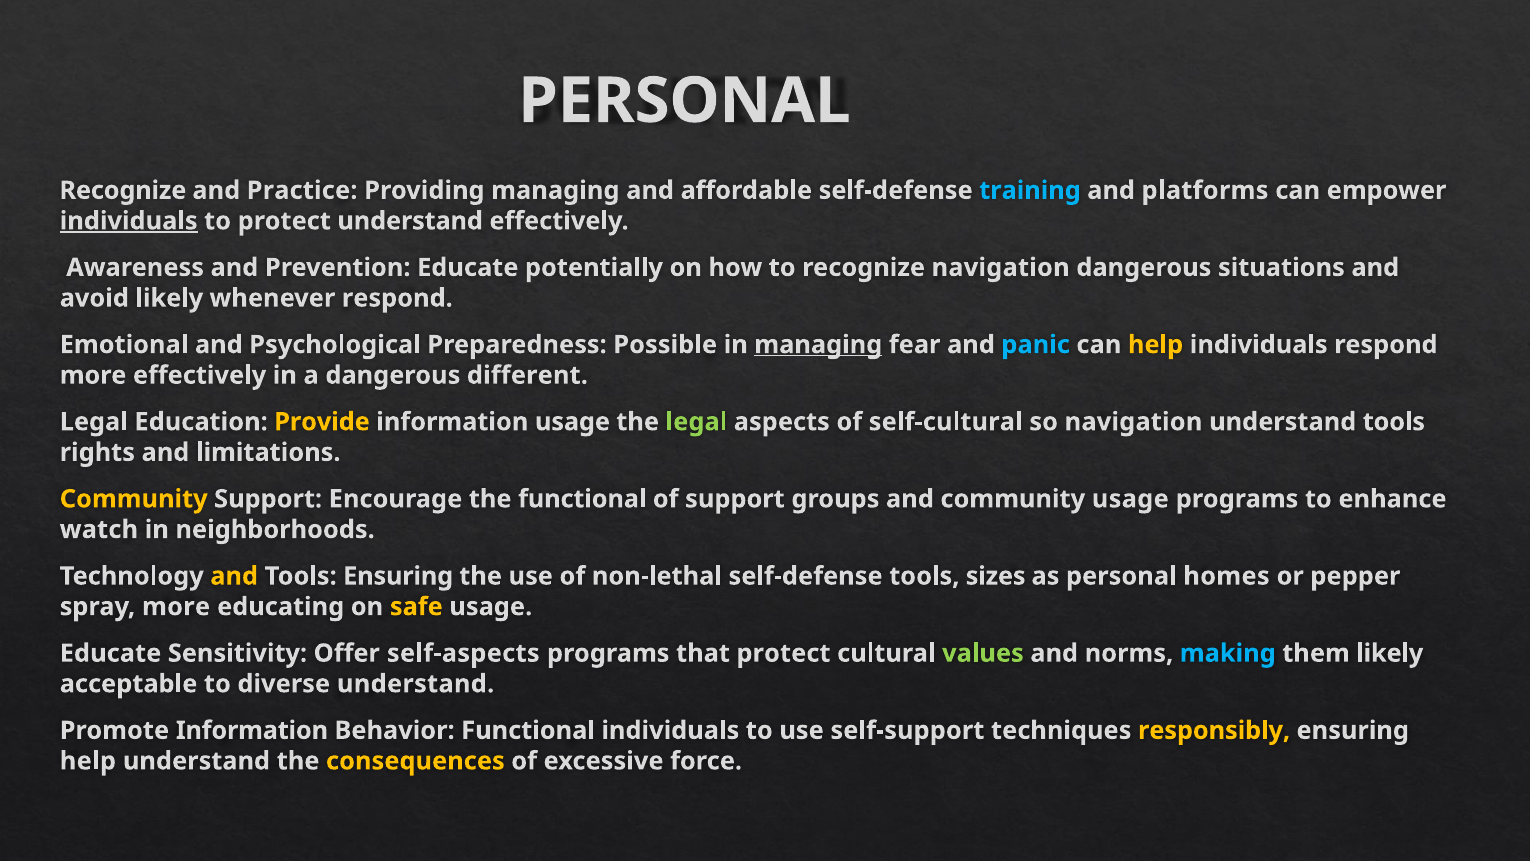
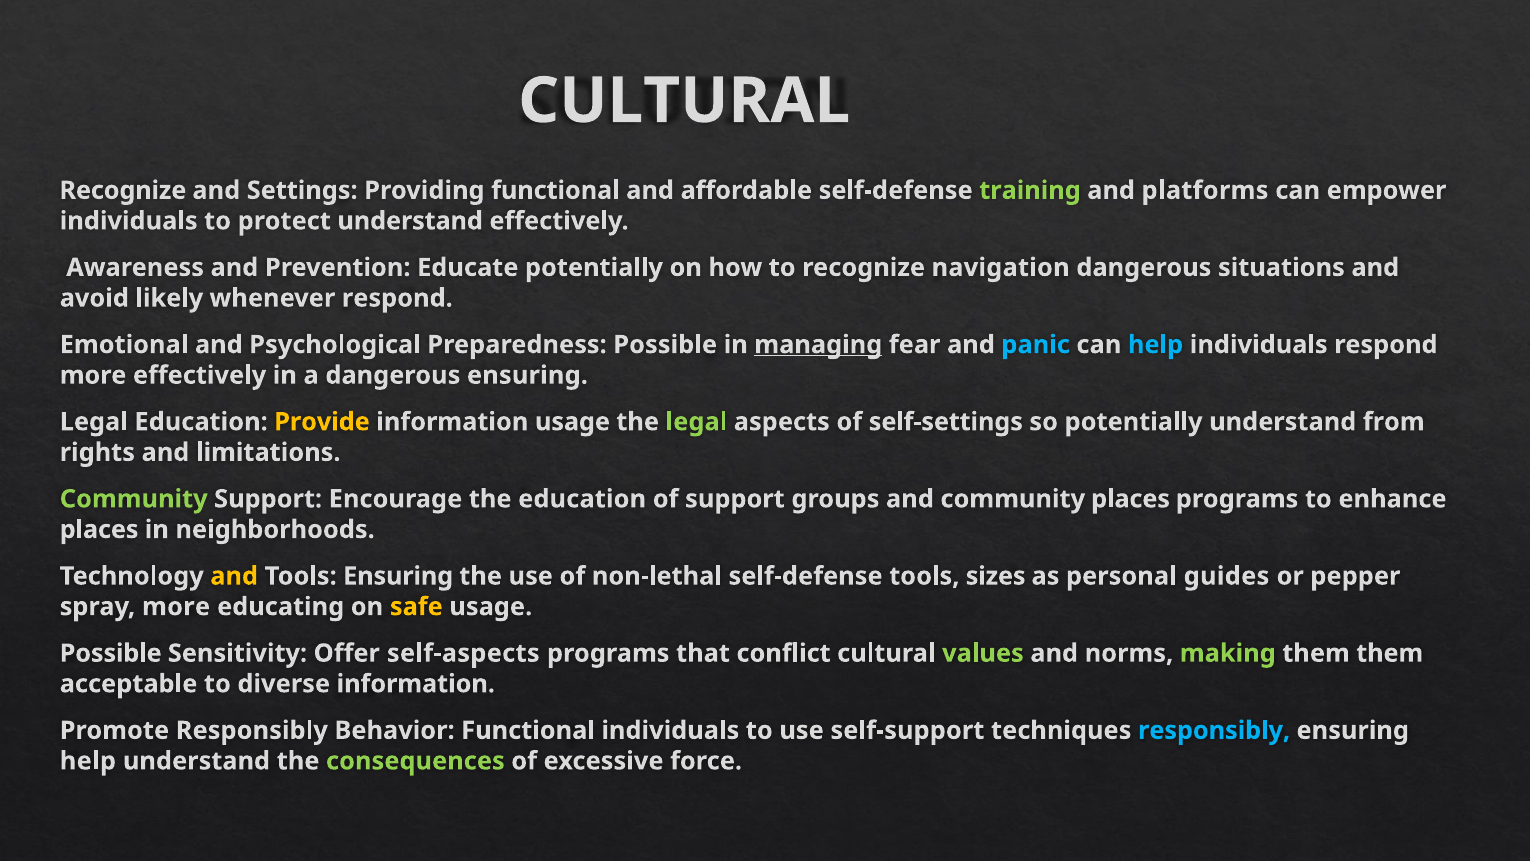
PERSONAL: PERSONAL -> CULTURAL (684, 101)
Practice: Practice -> Settings (302, 190)
Providing managing: managing -> functional (555, 190)
training colour: light blue -> light green (1030, 190)
individuals underline: present -> none (129, 221)
help colour: yellow -> light blue (1156, 345)
dangerous different: different -> ensuring (527, 375)
self-cultural: self-cultural -> self-settings (946, 422)
so navigation: navigation -> potentially (1134, 422)
understand tools: tools -> from (1394, 422)
Community colour: yellow -> light green (134, 499)
the functional: functional -> education (582, 499)
community usage: usage -> places (1131, 499)
watch: watch -> places (99, 529)
homes: homes -> guides (1227, 576)
Educate: Educate -> Possible (111, 653)
that protect: protect -> conflict (784, 653)
making colour: light blue -> light green (1228, 653)
them likely: likely -> them (1390, 653)
diverse understand: understand -> information (416, 684)
Promote Information: Information -> Responsibly (252, 730)
responsibly colour: yellow -> light blue (1214, 730)
consequences colour: yellow -> light green (415, 761)
